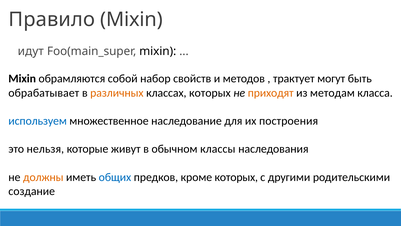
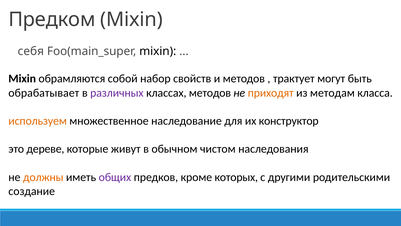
Правило: Правило -> Предком (52, 20)
идут: идут -> себя (31, 51)
различных colour: orange -> purple (117, 93)
классах которых: которых -> методов (210, 93)
используем colour: blue -> orange (38, 121)
построения: построения -> конструктор (289, 121)
нельзя: нельзя -> дереве (45, 149)
классы: классы -> чистом (218, 149)
общих colour: blue -> purple (115, 177)
